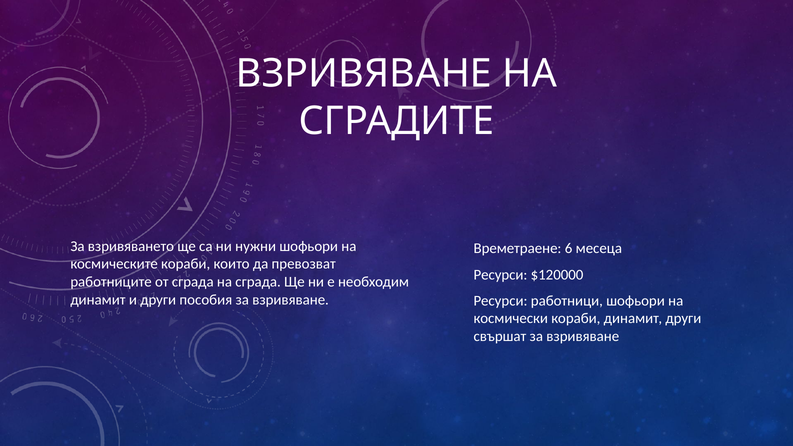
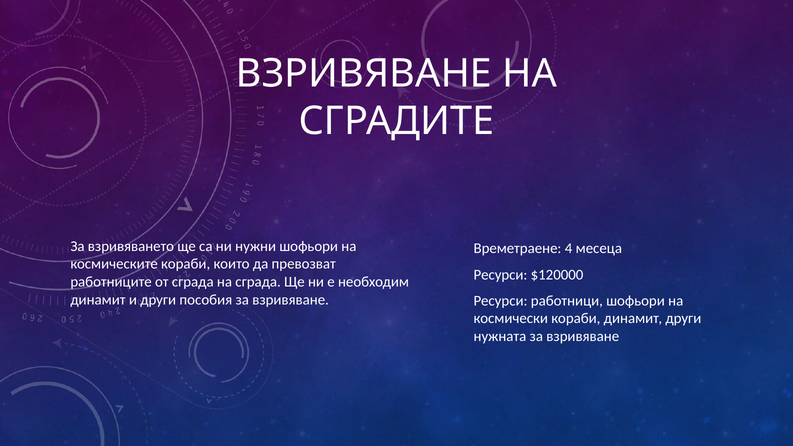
6: 6 -> 4 (569, 249)
свършат: свършат -> нужната (500, 336)
